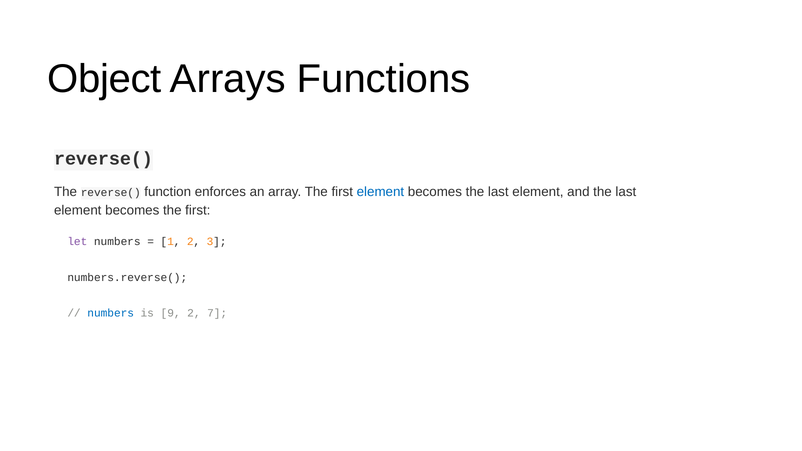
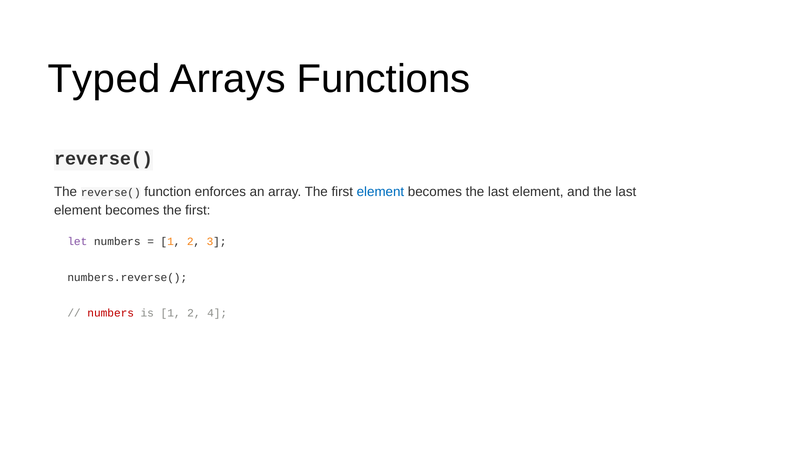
Object: Object -> Typed (104, 79)
numbers colour: blue -> red (111, 313)
is 9: 9 -> 1 (171, 313)
7: 7 -> 4 (217, 313)
